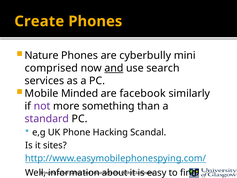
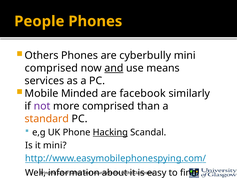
Create: Create -> People (39, 21)
Nature: Nature -> Others (42, 55)
search: search -> means (163, 68)
more something: something -> comprised (108, 106)
standard colour: purple -> orange (47, 119)
Hacking underline: none -> present (110, 132)
it sites: sites -> mini (55, 145)
